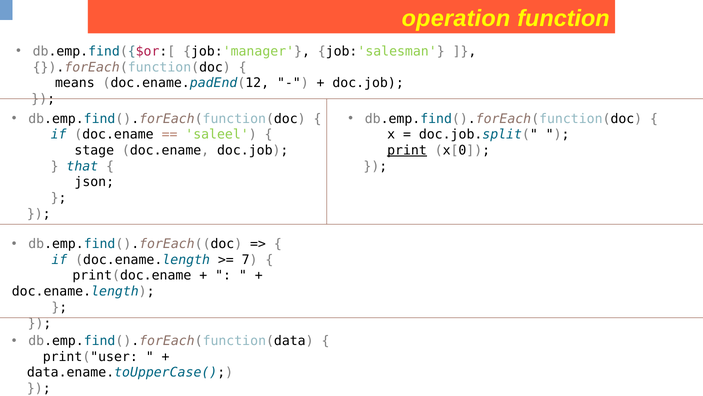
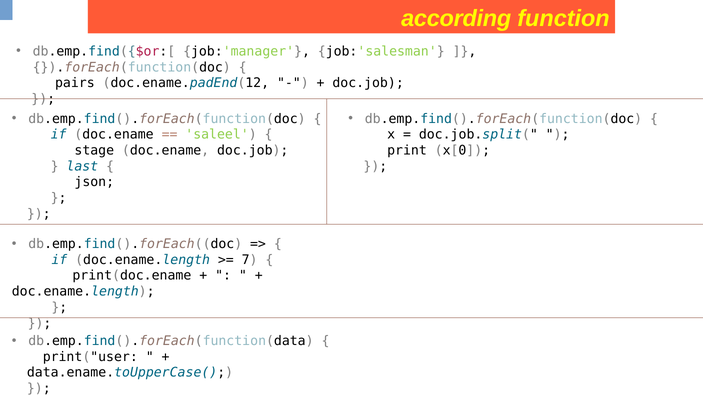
operation: operation -> according (456, 18)
means: means -> pairs (75, 83)
print underline: present -> none (407, 150)
that: that -> last (82, 166)
